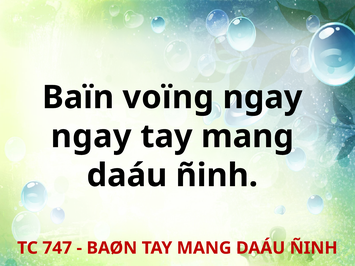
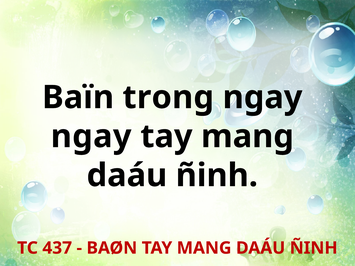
voïng: voïng -> trong (168, 97)
747: 747 -> 437 (57, 248)
